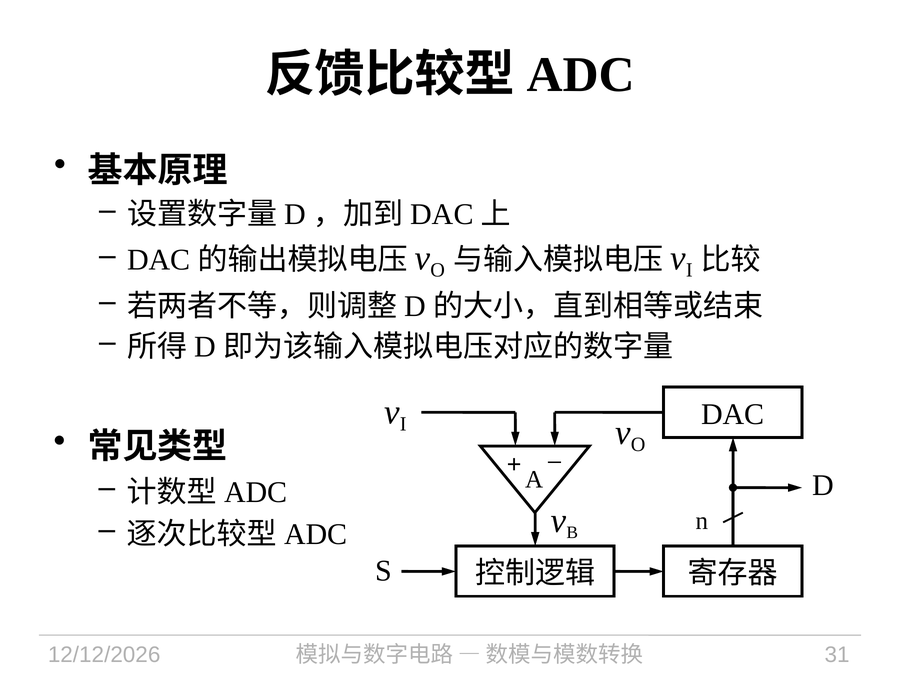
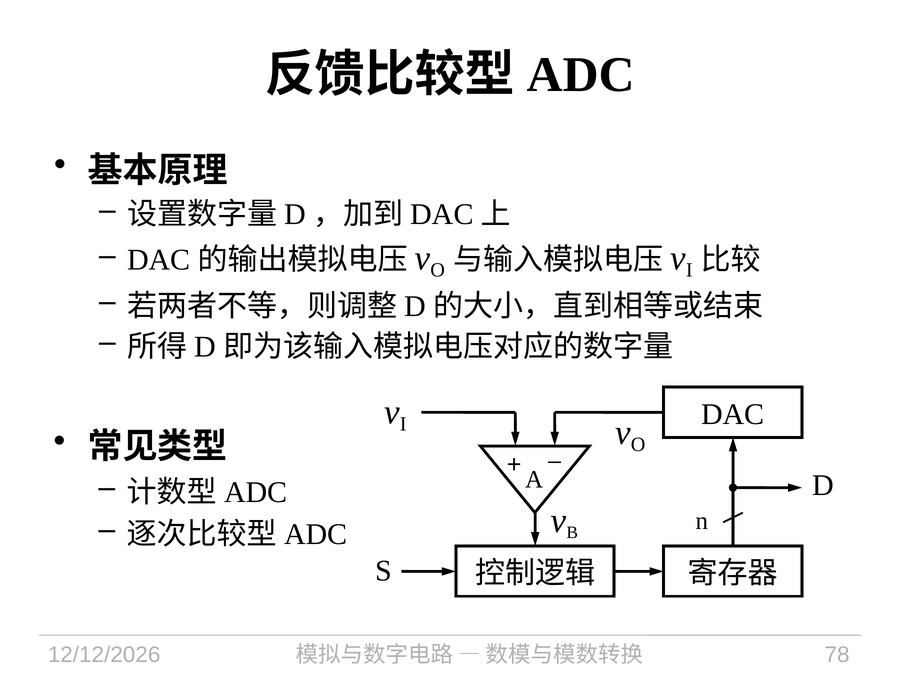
31: 31 -> 78 (837, 655)
